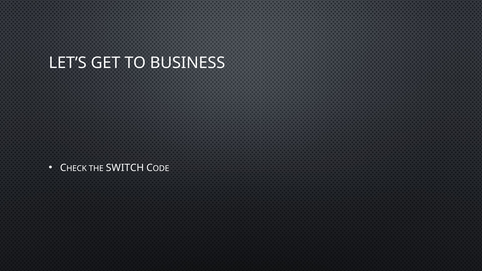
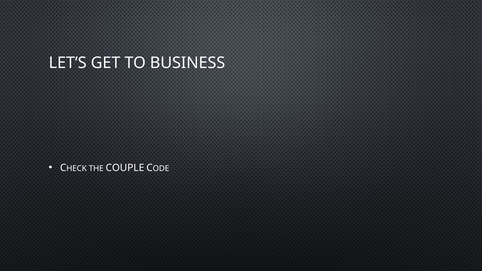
SWITCH: SWITCH -> COUPLE (125, 168)
